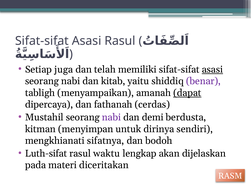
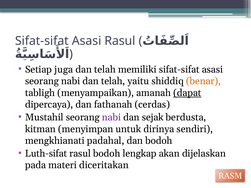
asasi underline: present -> none (212, 70)
nabi dan kitab: kitab -> telah (113, 81)
benar colour: purple -> orange (203, 81)
demi: demi -> sejak (153, 117)
sifatnya: sifatnya -> padahal (106, 141)
rasul waktu: waktu -> bodoh (107, 154)
